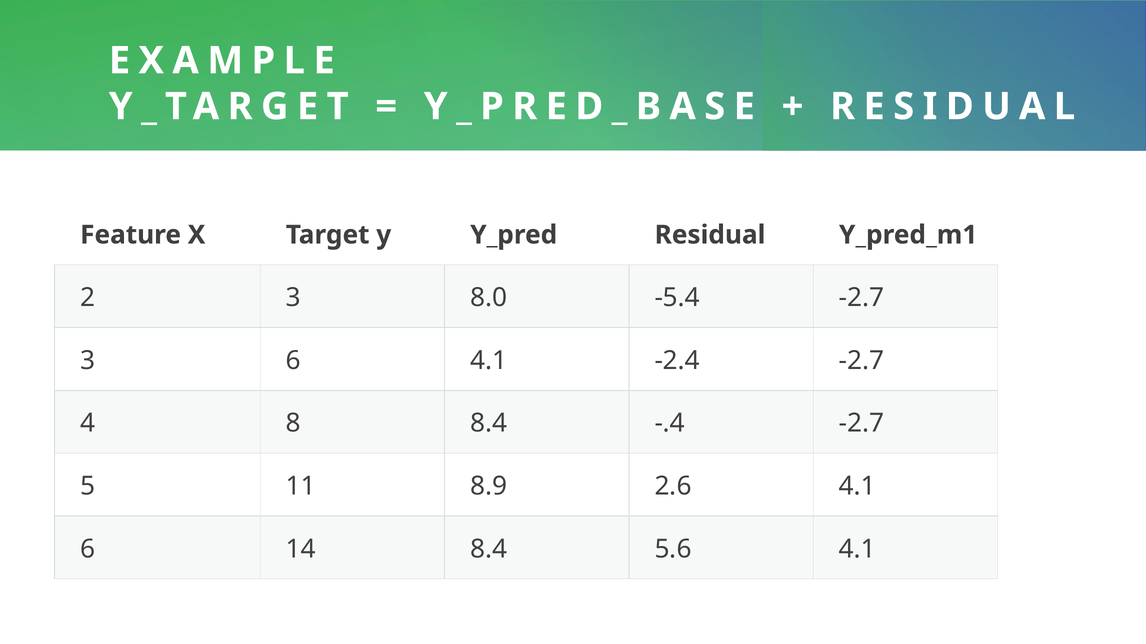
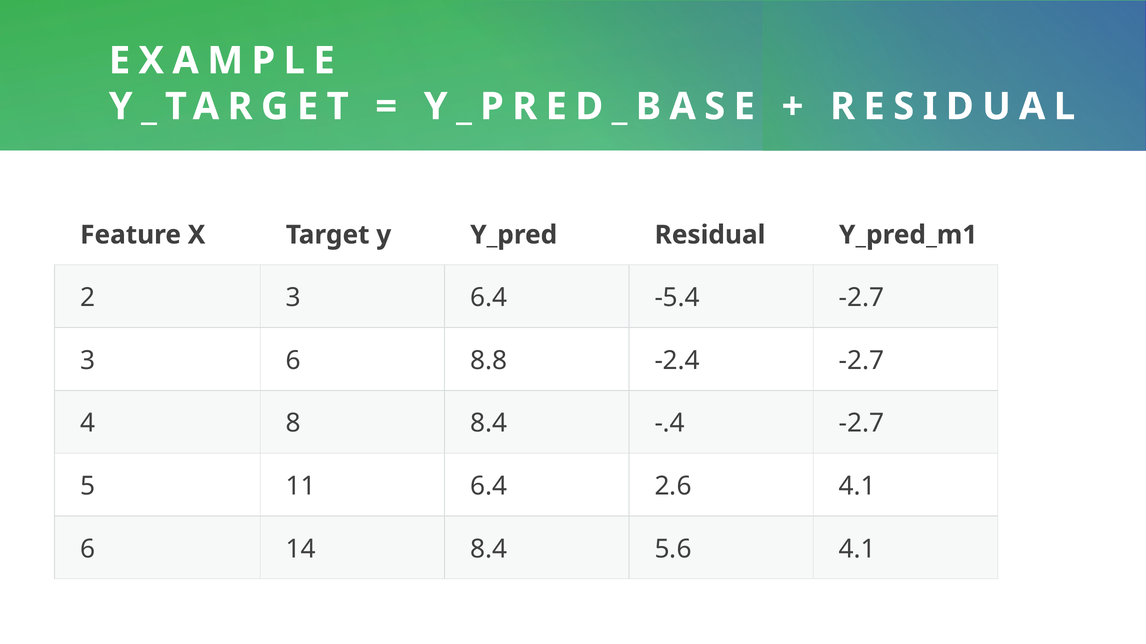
3 8.0: 8.0 -> 6.4 (489, 298)
6 4.1: 4.1 -> 8.8 (489, 361)
11 8.9: 8.9 -> 6.4 (489, 487)
